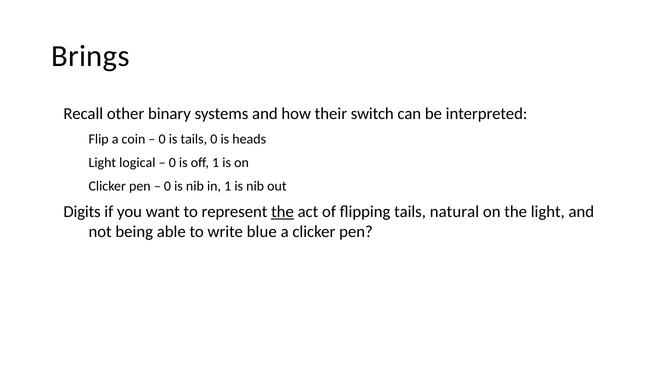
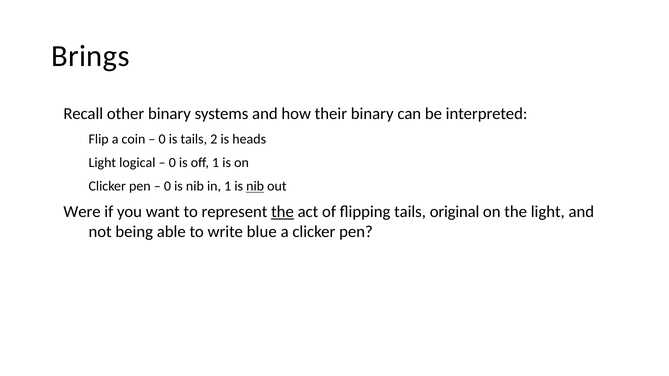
their switch: switch -> binary (372, 114)
tails 0: 0 -> 2 (214, 139)
nib underline: none -> present (255, 186)
Digits: Digits -> Were (82, 212)
natural: natural -> original (455, 212)
